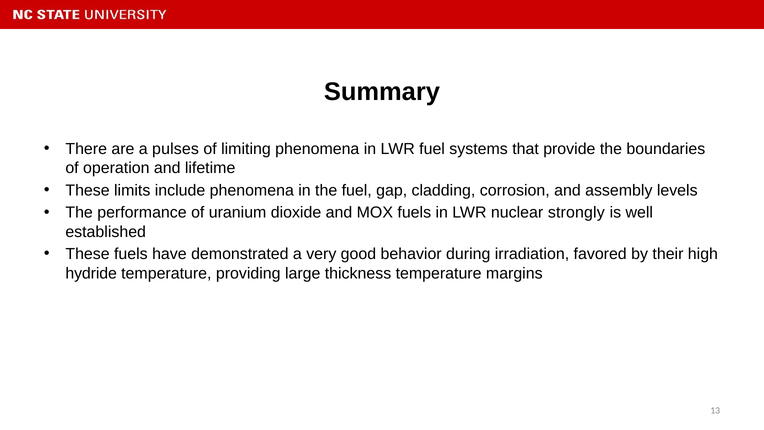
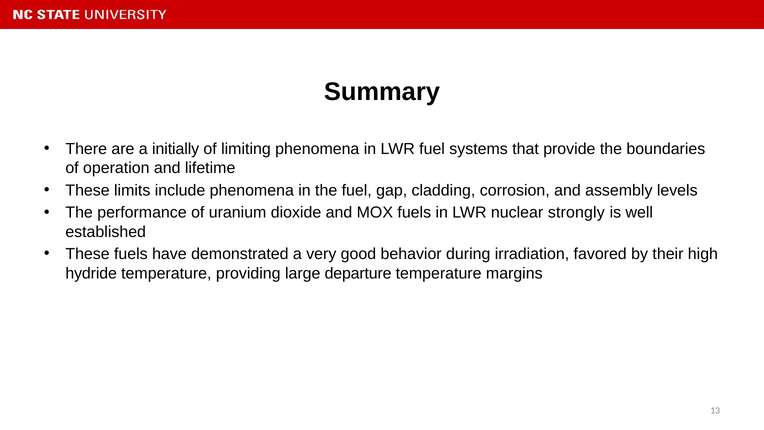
pulses: pulses -> initially (176, 149)
thickness: thickness -> departure (358, 273)
